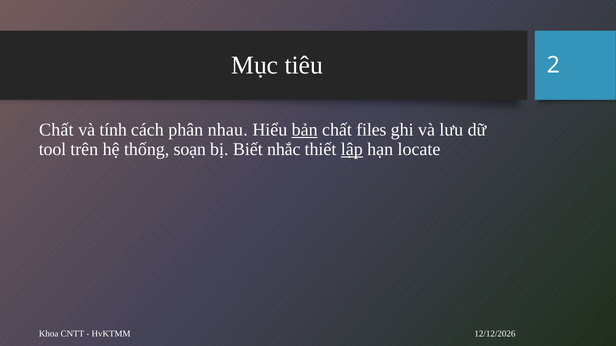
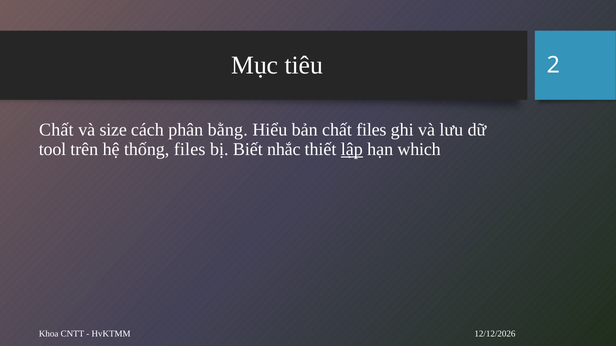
tính: tính -> size (113, 130)
nhau: nhau -> bằng (228, 130)
bản underline: present -> none (305, 130)
thống soạn: soạn -> files (190, 149)
locate: locate -> which (419, 149)
